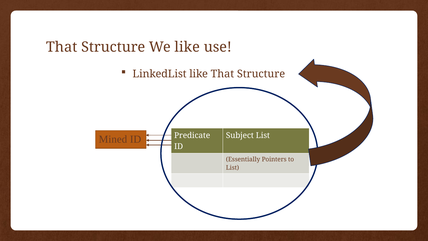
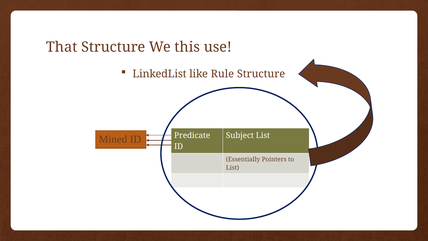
We like: like -> this (187, 47)
like That: That -> Rule (222, 74)
